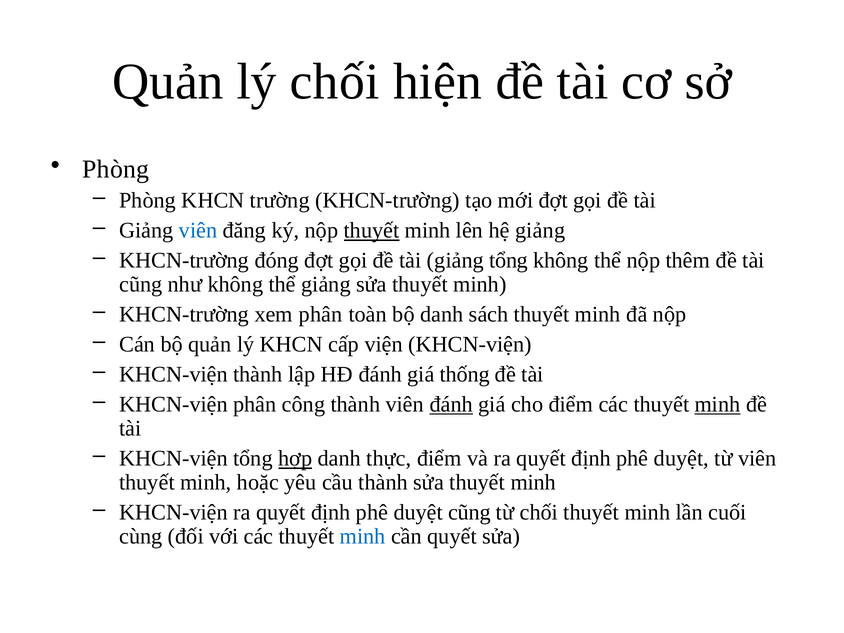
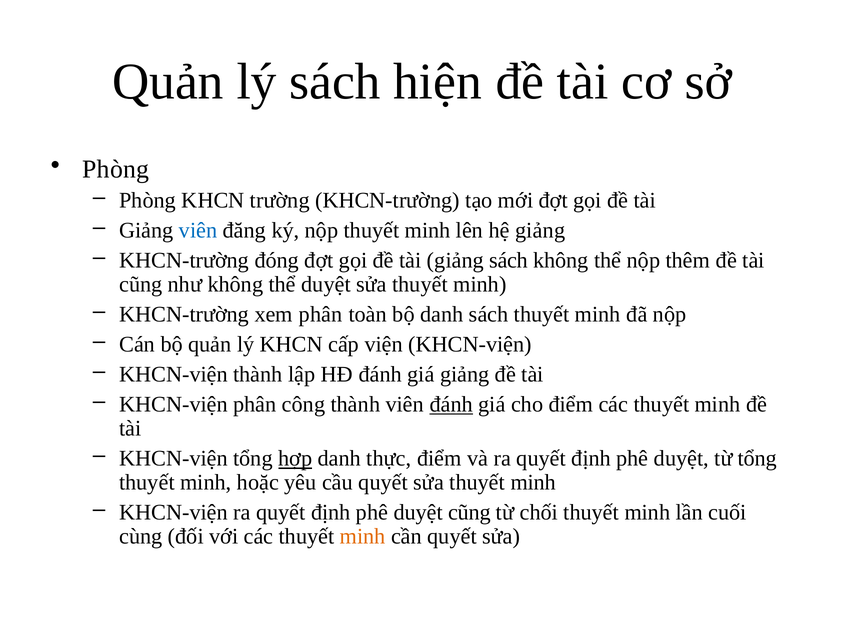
lý chối: chối -> sách (335, 82)
thuyết underline: present -> none (372, 231)
giảng tổng: tổng -> sách (509, 261)
thể giảng: giảng -> duyệt (326, 285)
giá thống: thống -> giảng (465, 375)
minh underline: present -> none (718, 404)
từ viên: viên -> tổng (757, 459)
cầu thành: thành -> quyết (383, 483)
minh colour: blue -> orange (363, 537)
